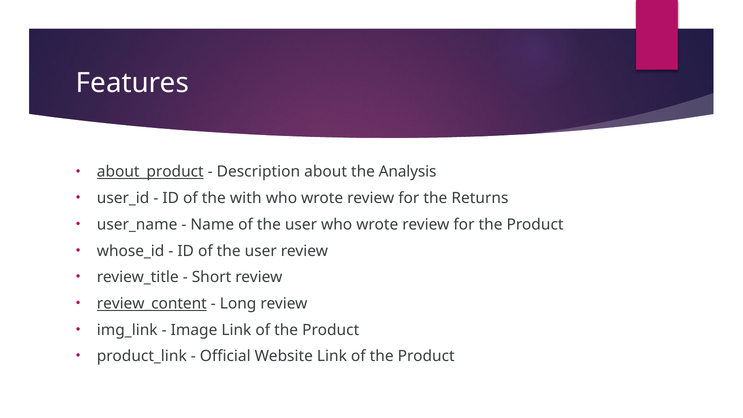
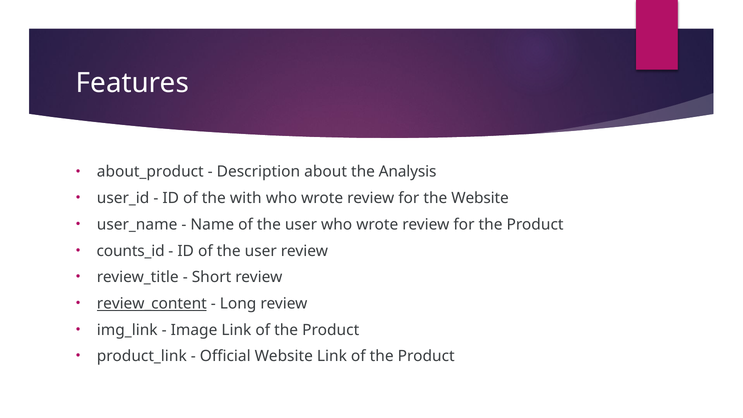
about_product underline: present -> none (150, 172)
the Returns: Returns -> Website (480, 198)
whose_id: whose_id -> counts_id (131, 251)
